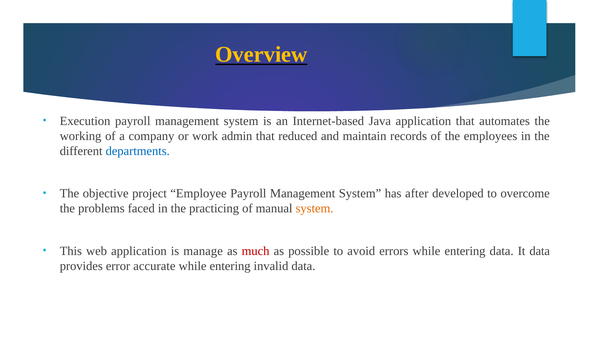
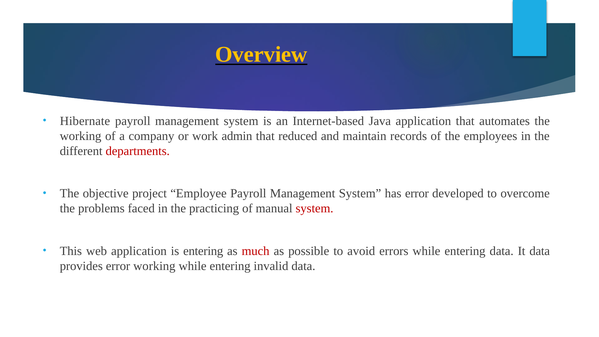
Execution: Execution -> Hibernate (85, 121)
departments colour: blue -> red (138, 151)
has after: after -> error (417, 193)
system colour: orange -> red (315, 208)
is manage: manage -> entering (203, 251)
error accurate: accurate -> working (154, 266)
